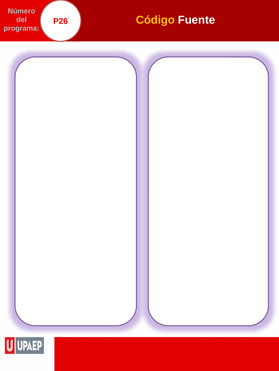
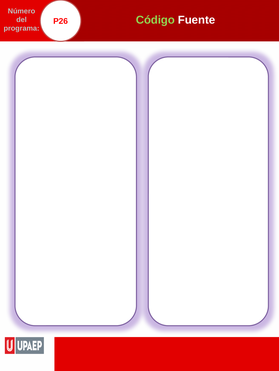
Código colour: yellow -> light green (155, 20)
